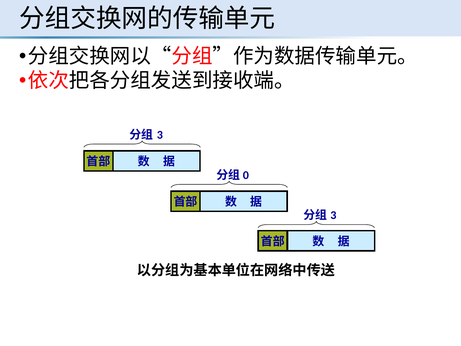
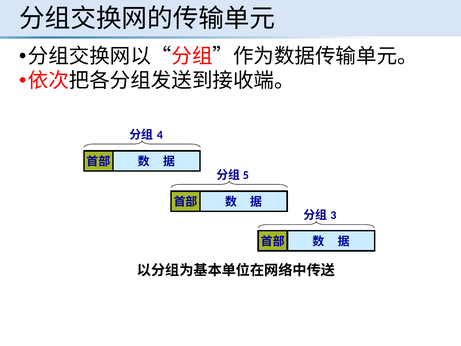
3: 3 -> 4 (160, 135)
0: 0 -> 5 (246, 175)
